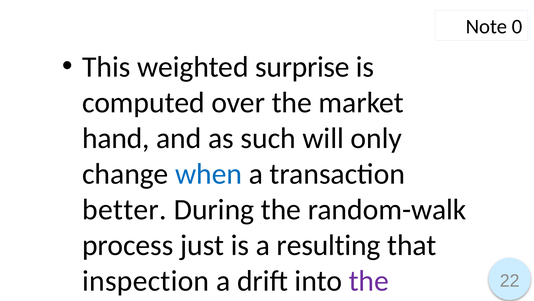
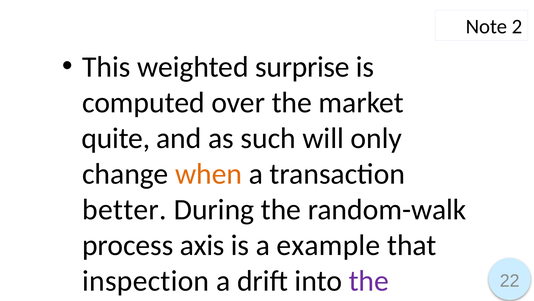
0: 0 -> 2 (517, 27)
hand: hand -> quite (116, 138)
when colour: blue -> orange (209, 174)
just: just -> axis (202, 245)
resulting: resulting -> example (328, 245)
